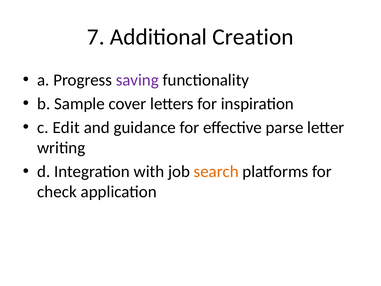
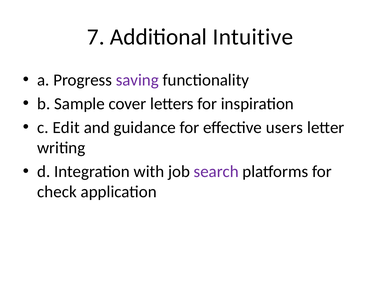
Creation: Creation -> Intuitive (253, 37)
parse: parse -> users (284, 127)
search colour: orange -> purple (216, 171)
